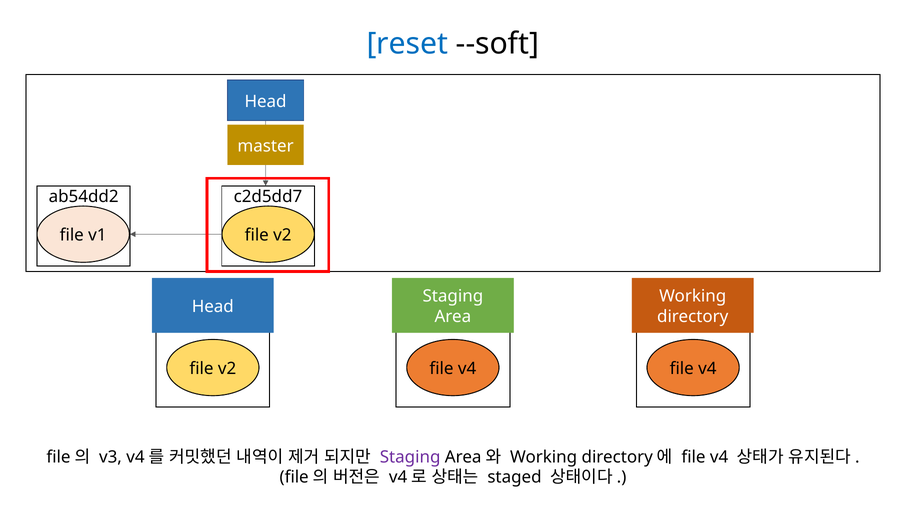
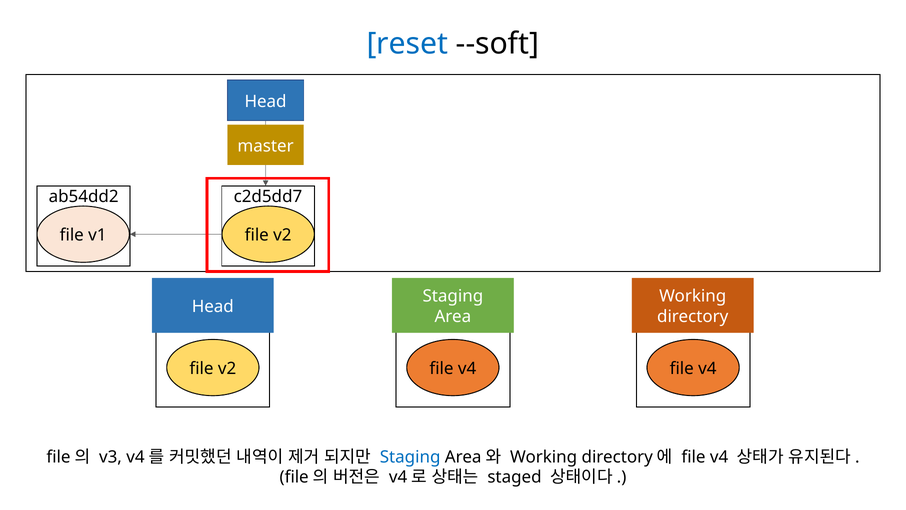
Staging colour: purple -> blue (410, 457)
